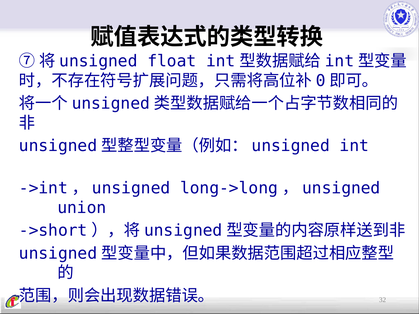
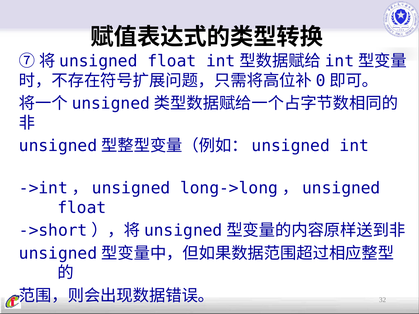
union: union -> float (82, 208)
